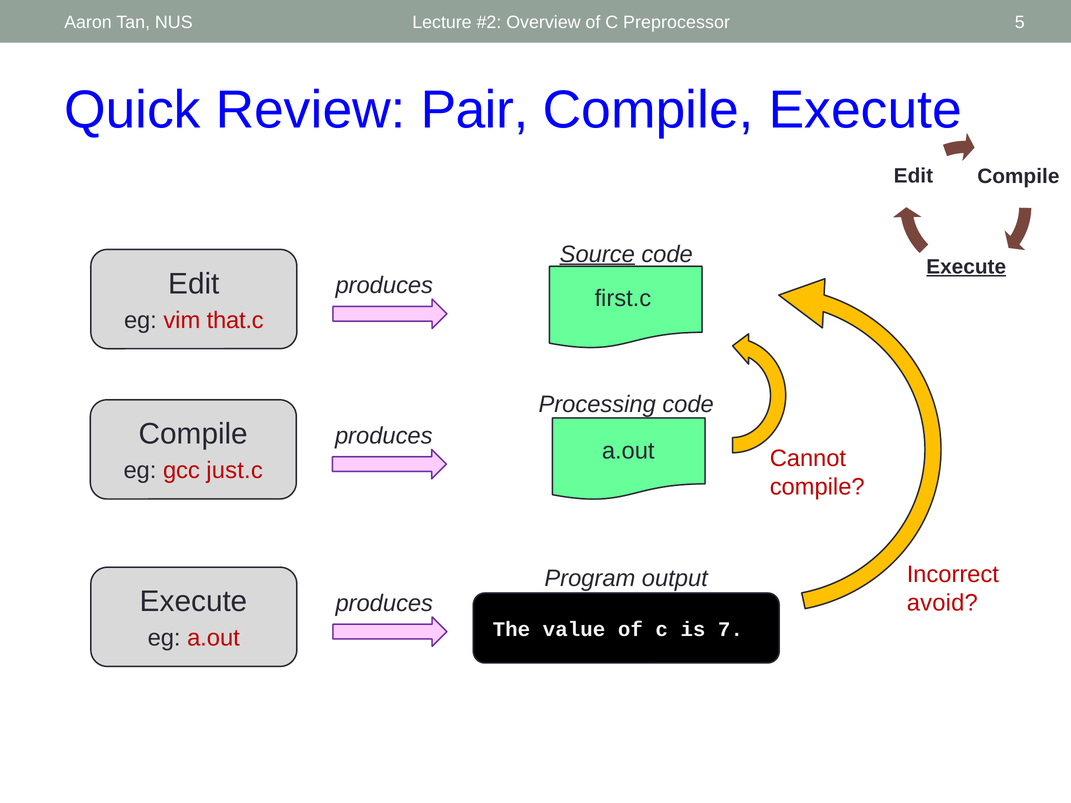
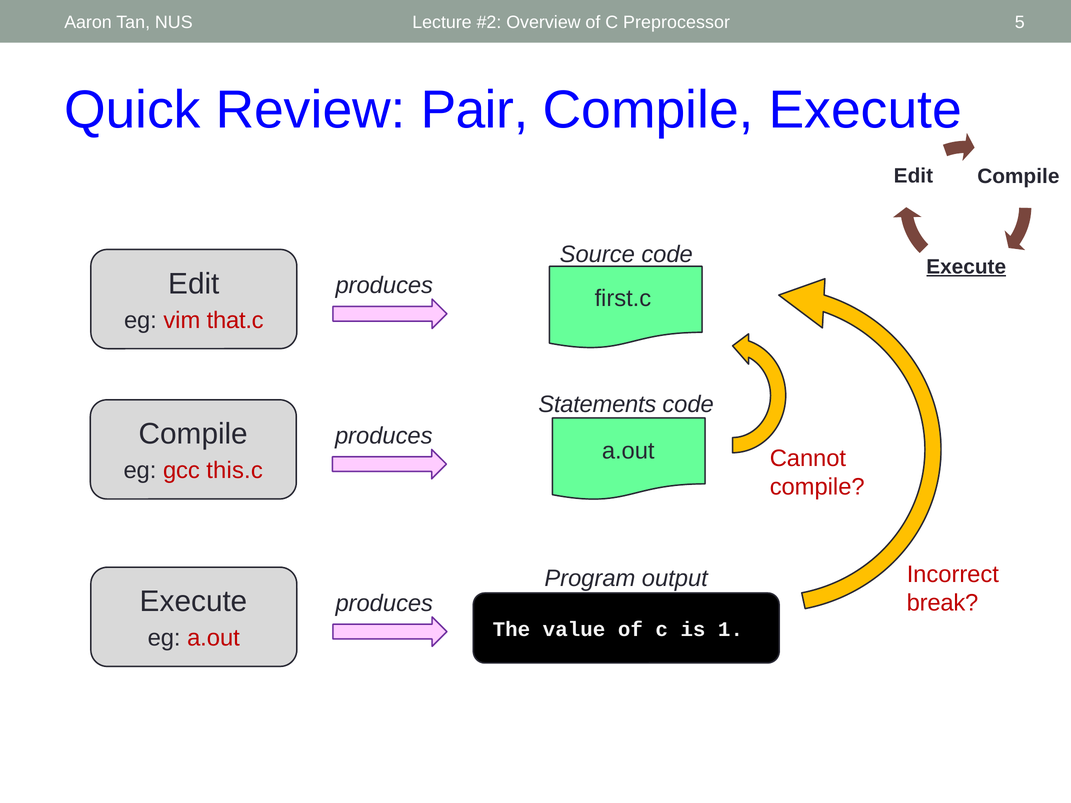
Source underline: present -> none (597, 254)
Processing: Processing -> Statements (597, 405)
just.c: just.c -> this.c (235, 471)
avoid: avoid -> break (943, 603)
7: 7 -> 1 (731, 629)
